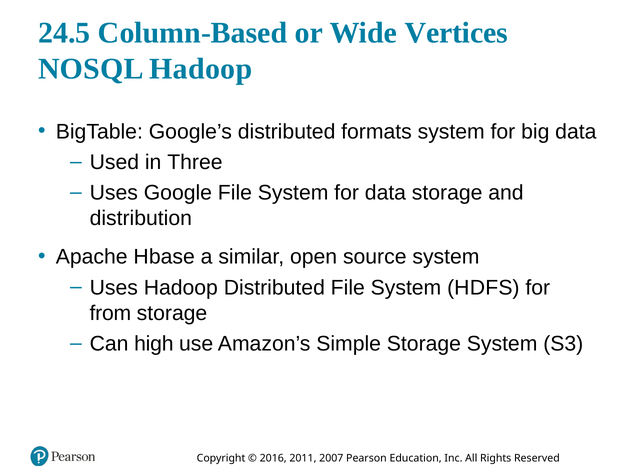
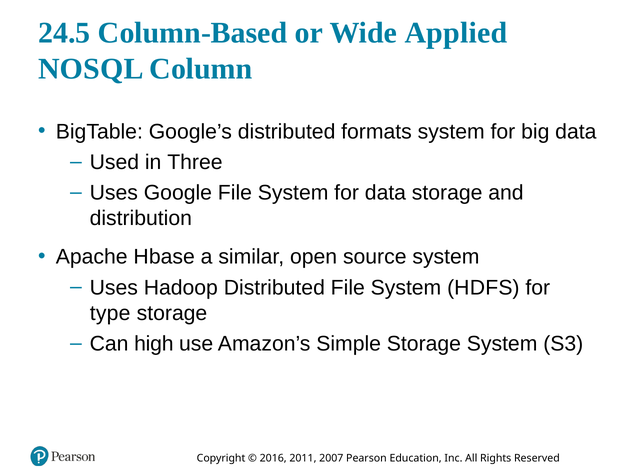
Vertices: Vertices -> Applied (456, 33)
L Hadoop: Hadoop -> Column (201, 69)
from: from -> type (110, 313)
